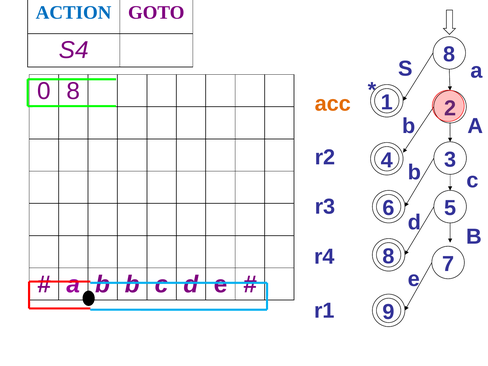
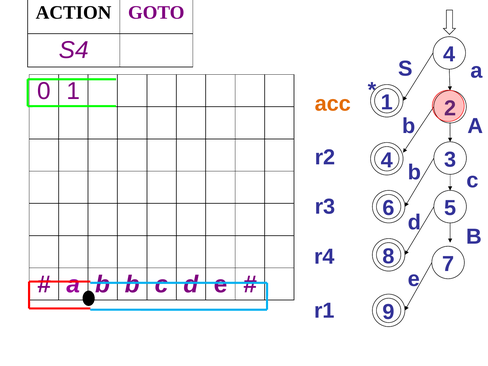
ACTION colour: blue -> black (74, 13)
S4 8: 8 -> 4 (449, 54)
0 8: 8 -> 1 (73, 91)
